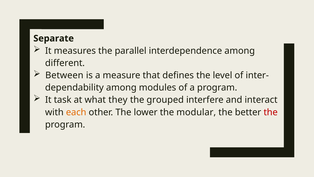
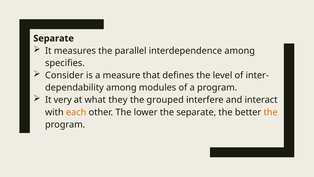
different: different -> specifies (65, 63)
Between: Between -> Consider (64, 75)
task: task -> very (63, 100)
the modular: modular -> separate (196, 112)
the colour: red -> orange (271, 112)
